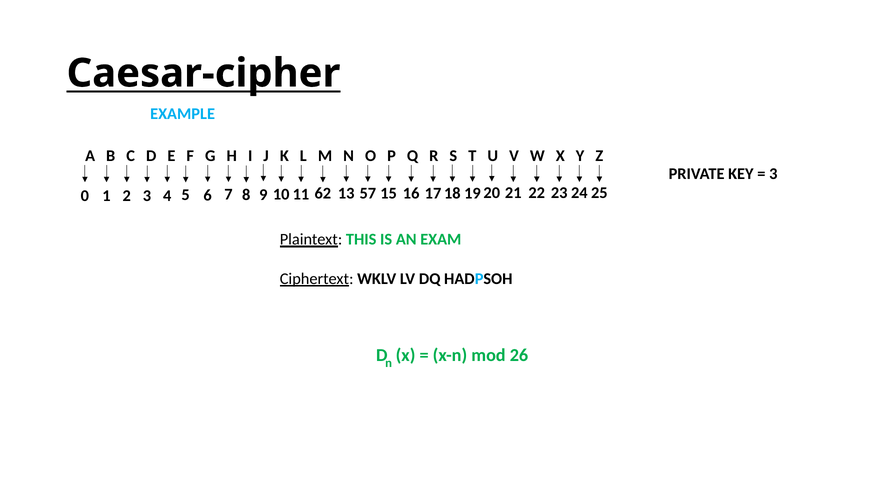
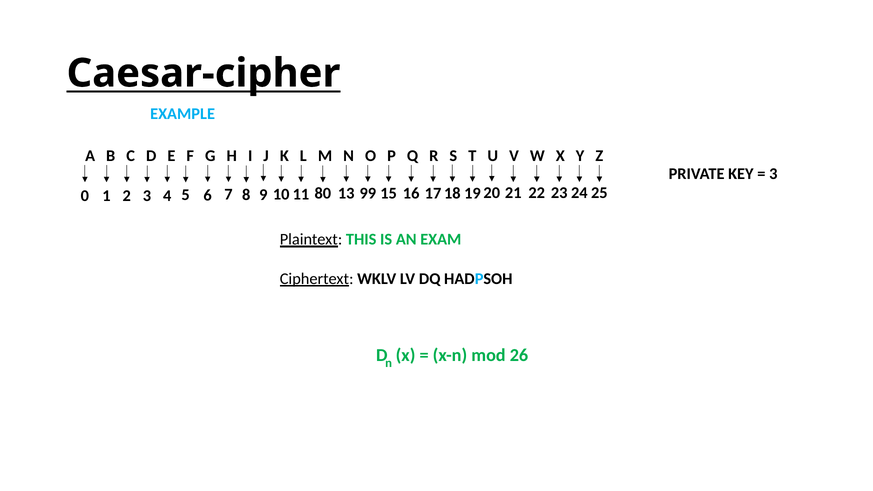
62: 62 -> 80 (323, 194)
57: 57 -> 99 (368, 194)
